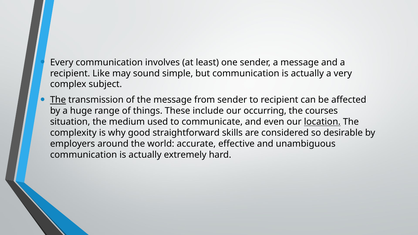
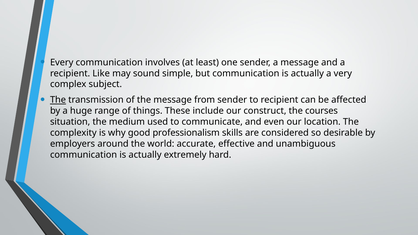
occurring: occurring -> construct (265, 111)
location underline: present -> none (322, 122)
straightforward: straightforward -> professionalism (186, 133)
